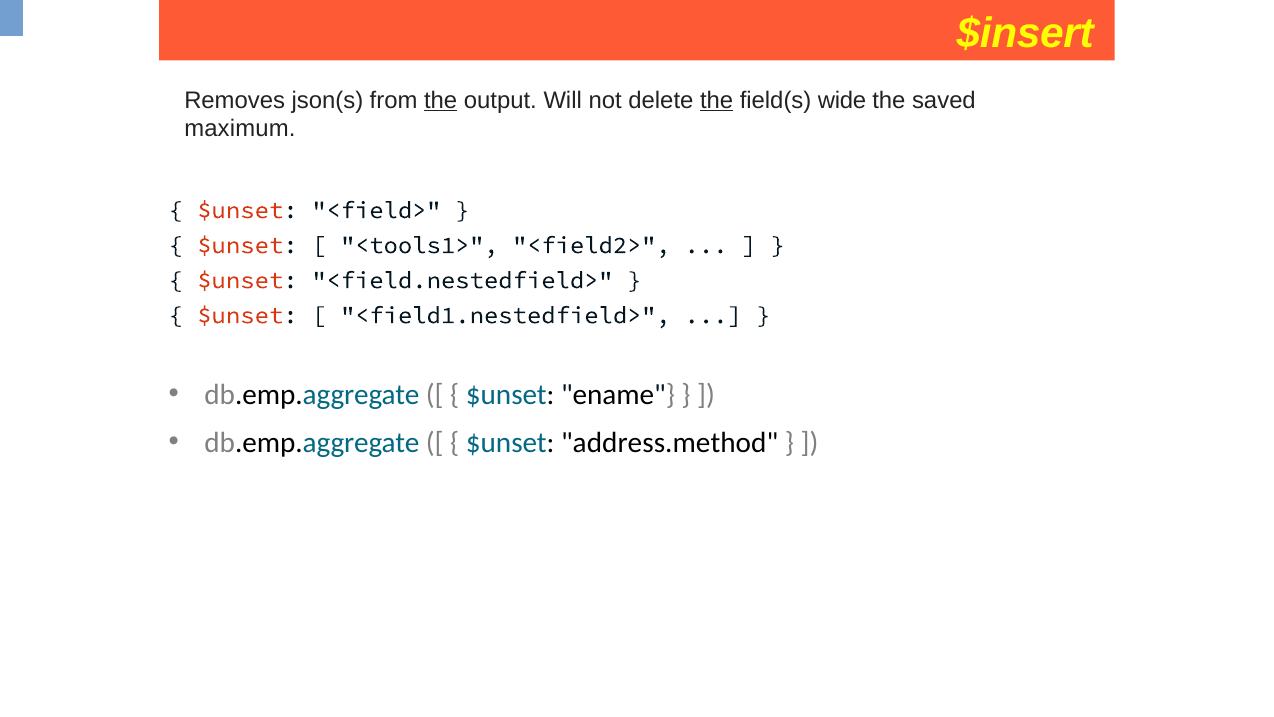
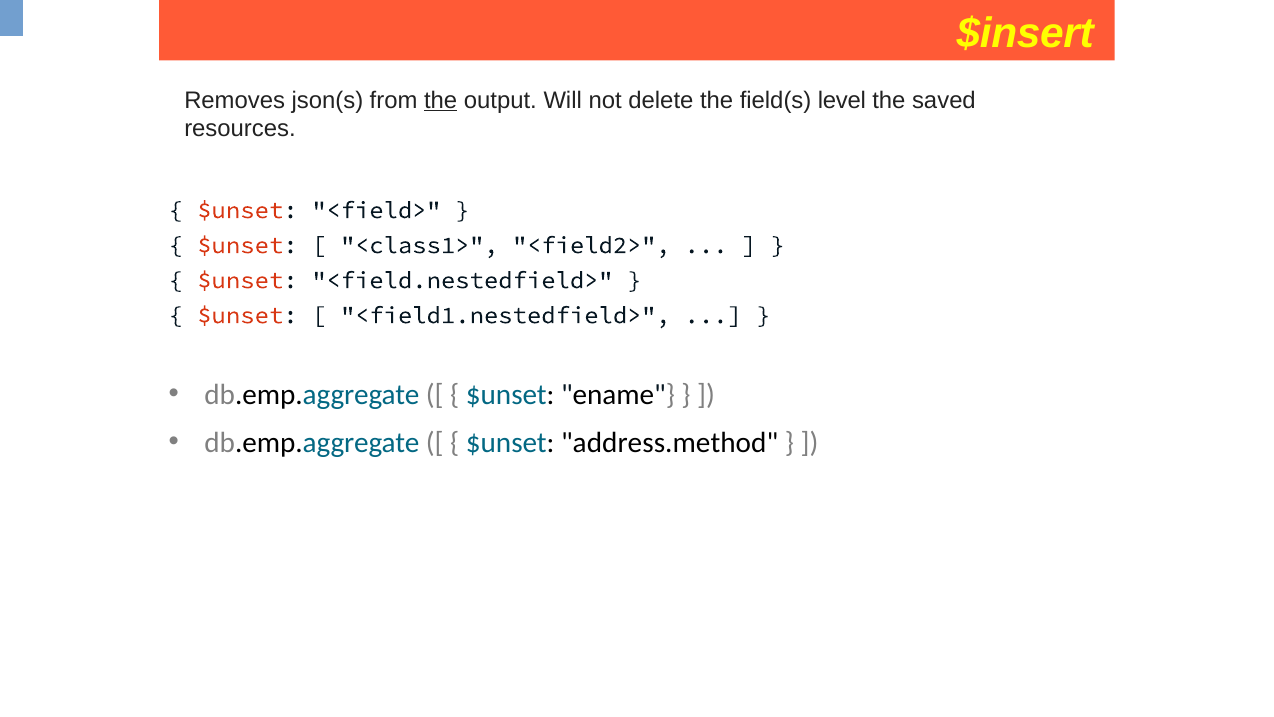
the underline: present -> none (717, 100)
wide: wide -> level (842, 100)
maximum: maximum -> resources (240, 129)
<tools1>: <tools1> -> <class1> (419, 245)
